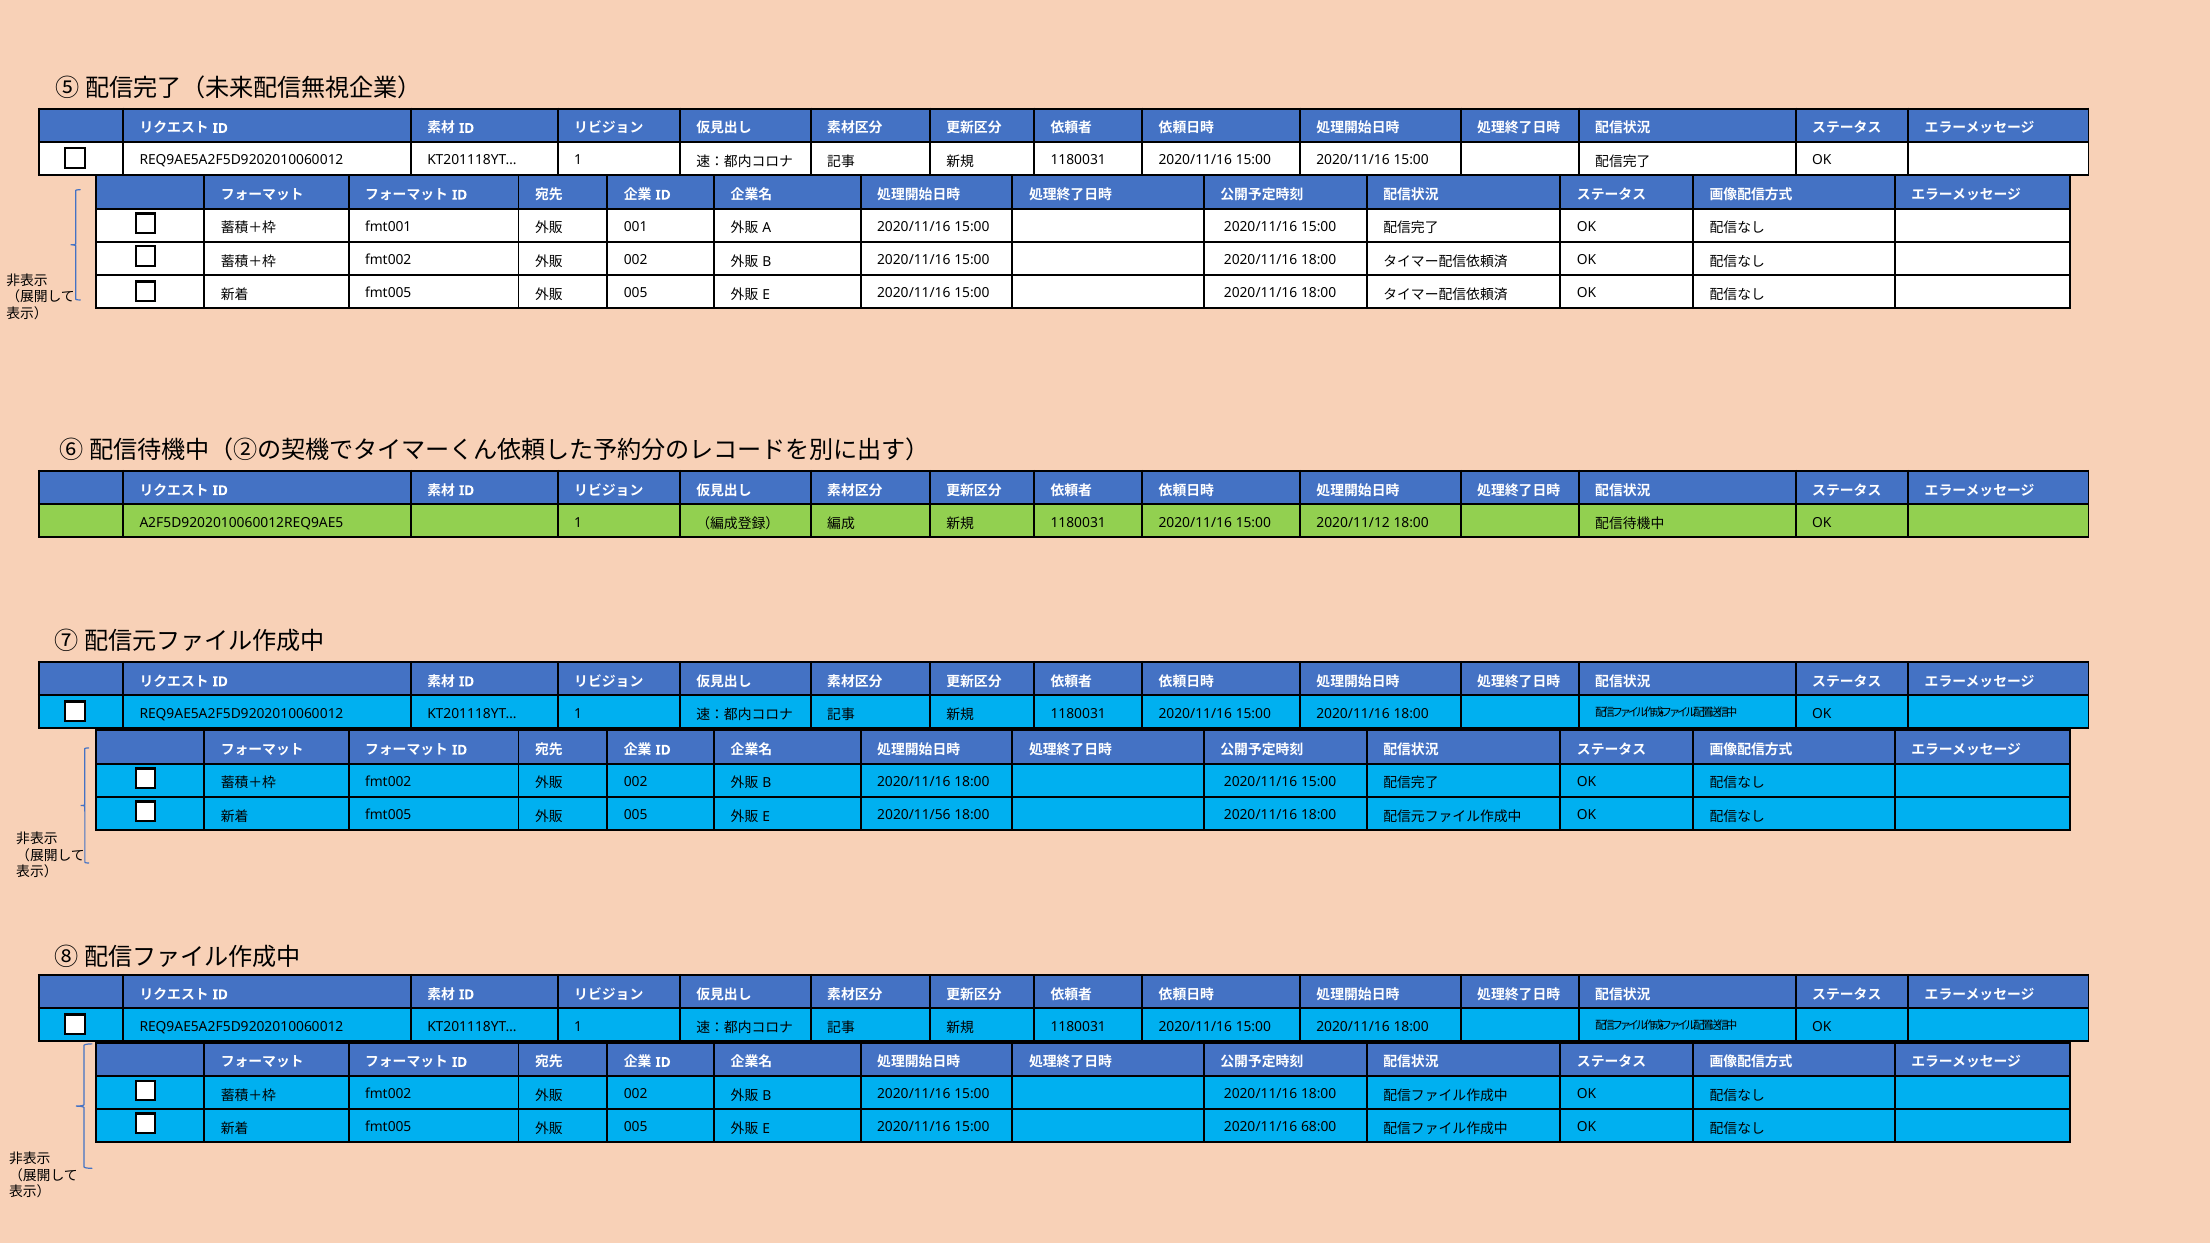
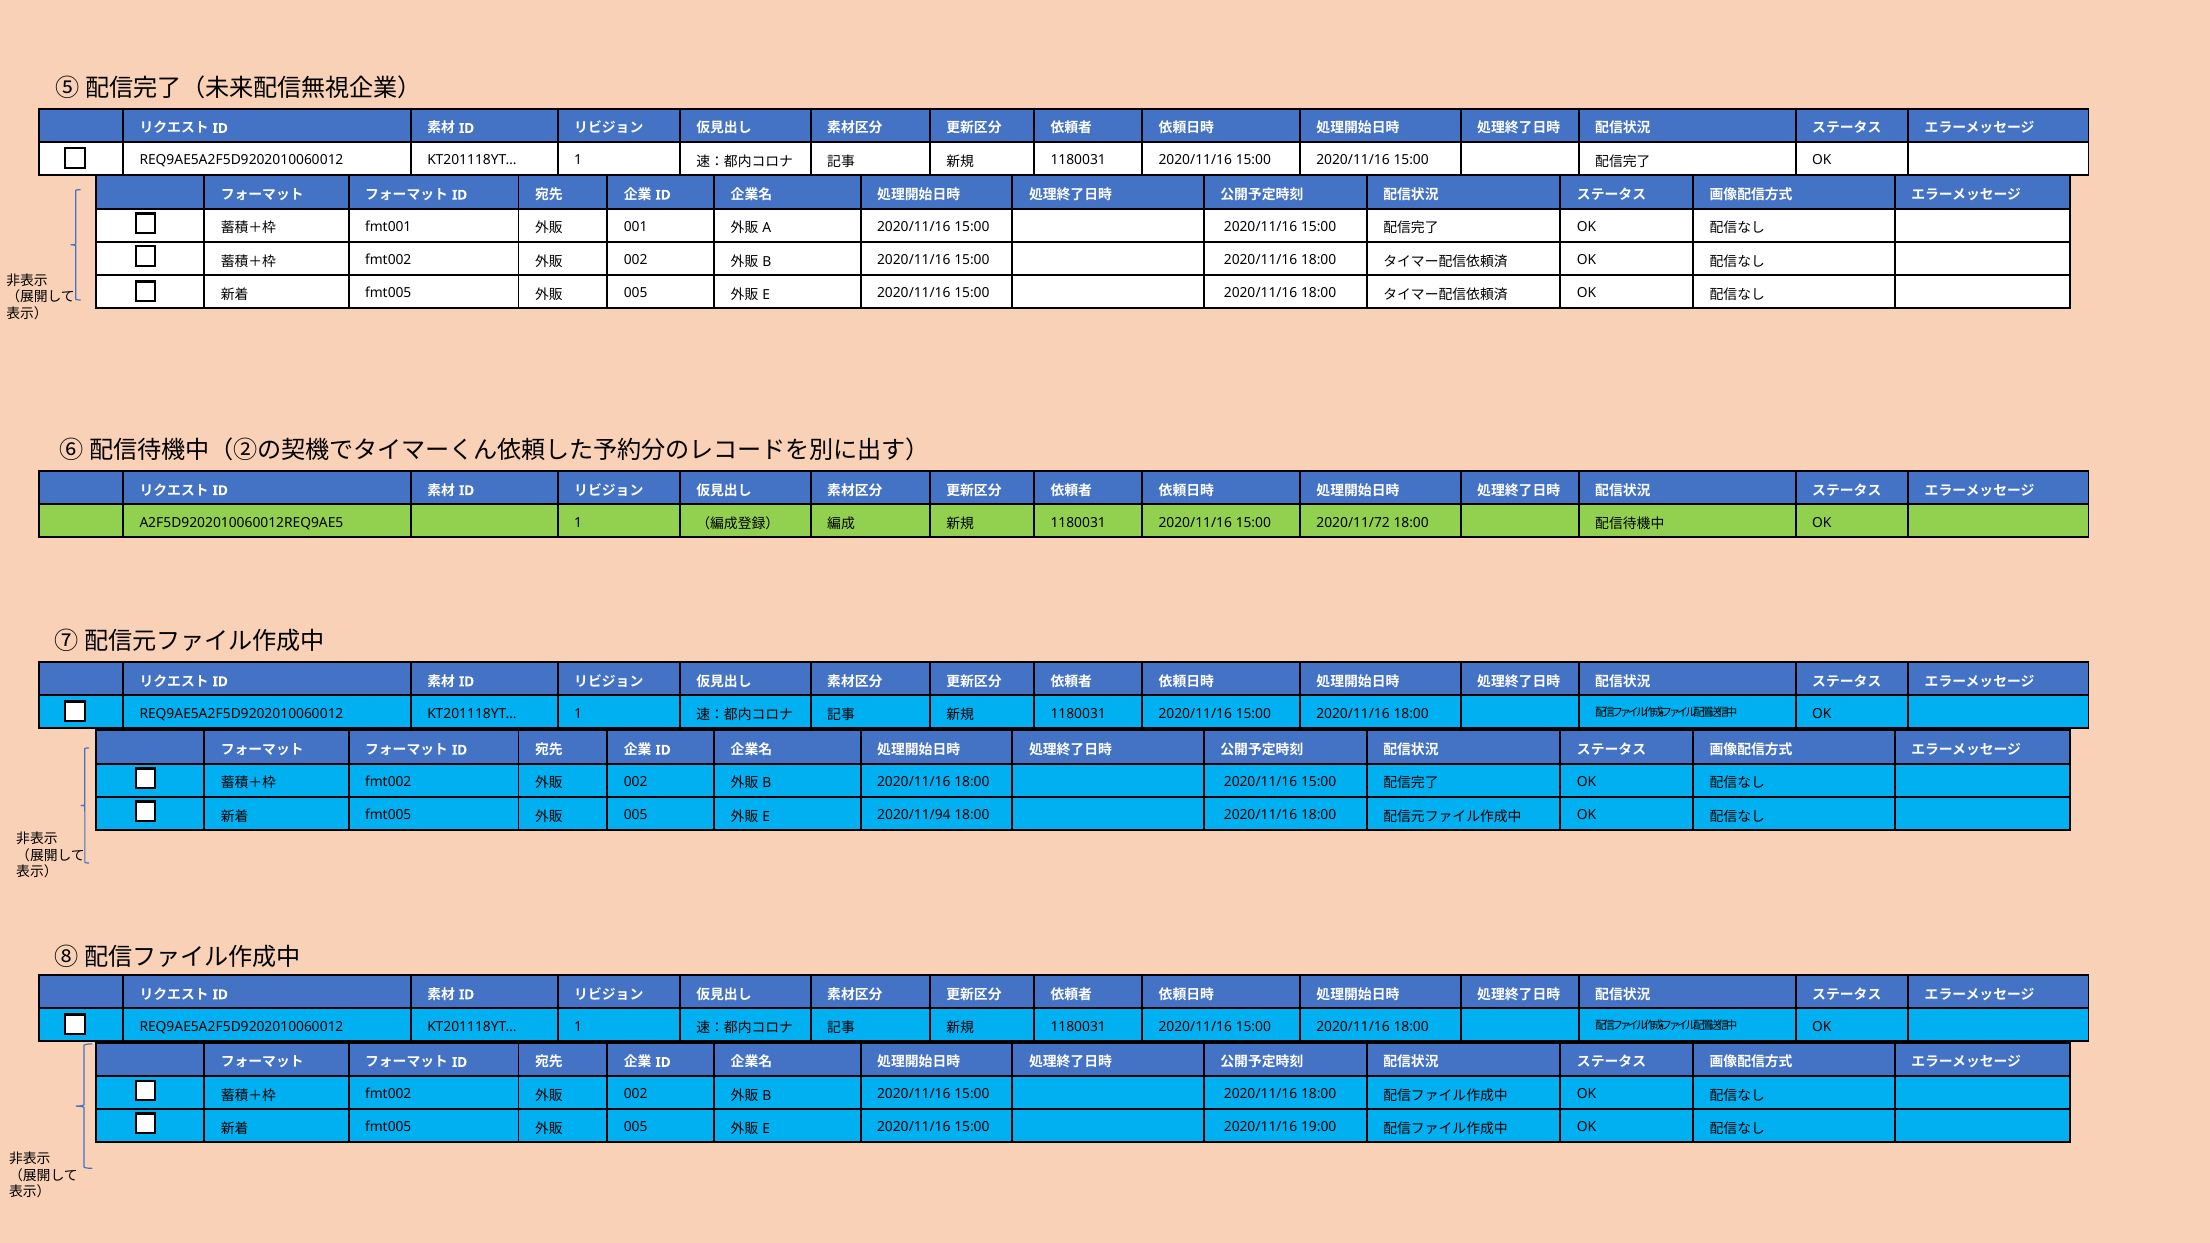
2020/11/12: 2020/11/12 -> 2020/11/72 (1353, 523)
2020/11/56: 2020/11/56 -> 2020/11/94 (914, 815)
68:00: 68:00 -> 19:00 (1319, 1127)
